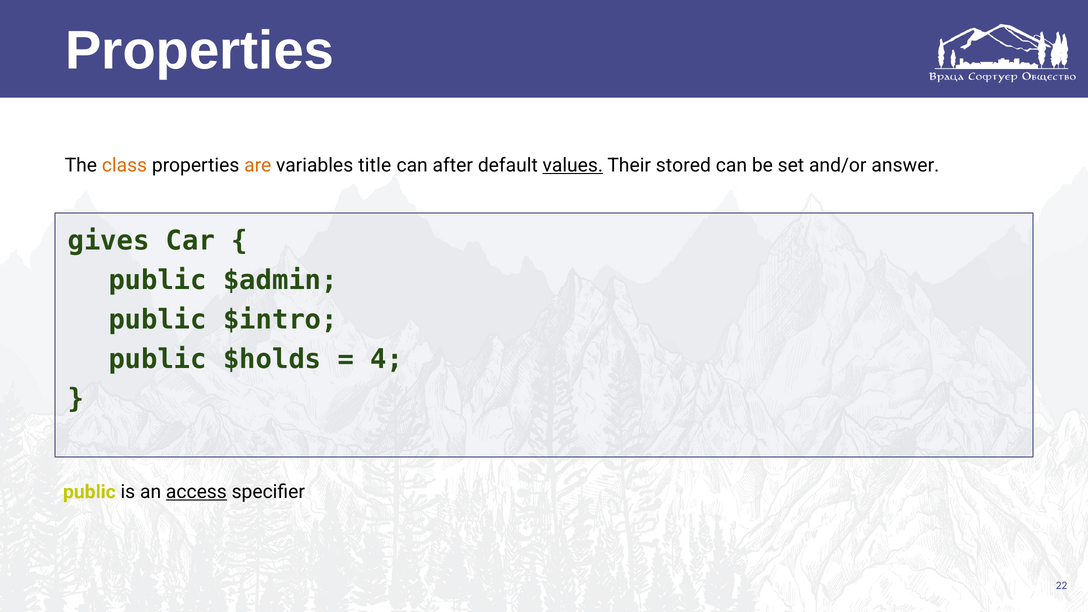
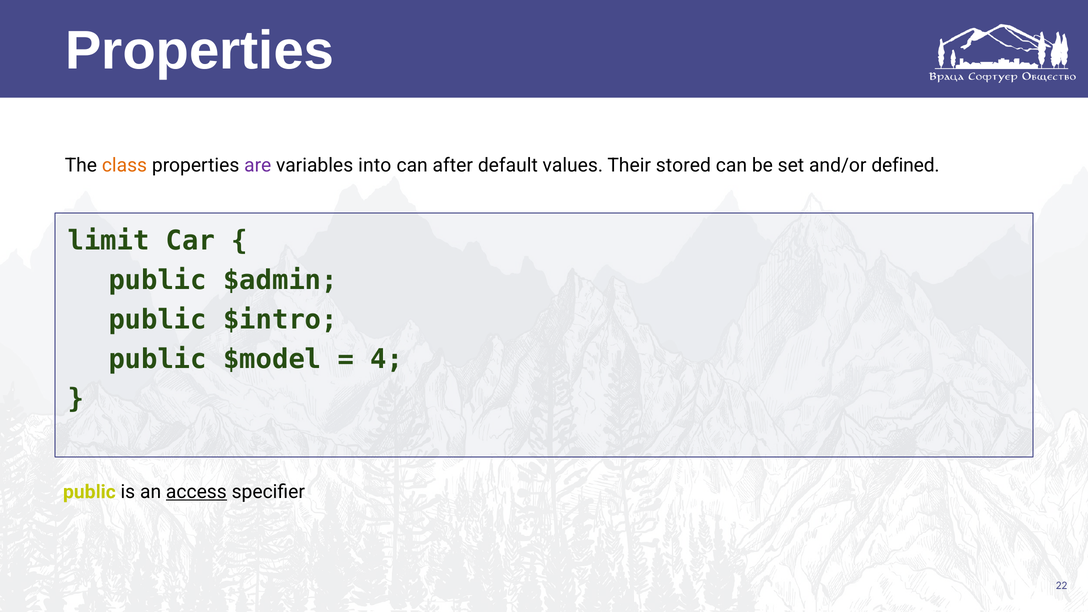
are colour: orange -> purple (258, 165)
title: title -> into (375, 165)
values underline: present -> none (573, 165)
answer: answer -> defined (905, 165)
gives: gives -> limit (109, 241)
$holds: $holds -> $model (272, 359)
